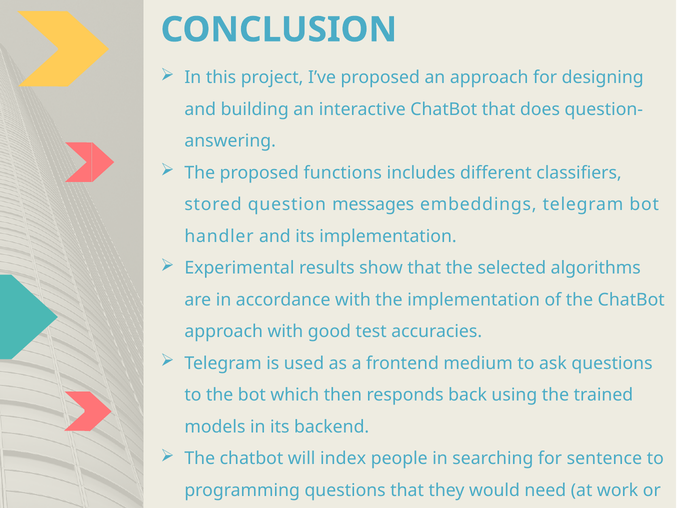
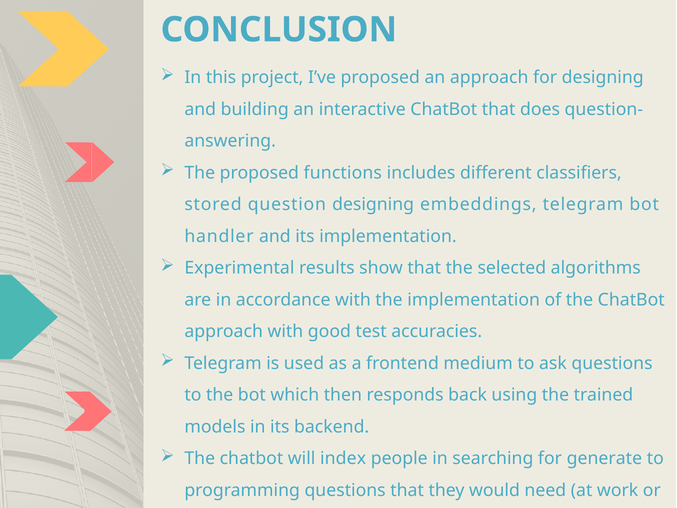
question messages: messages -> designing (373, 204)
sentence: sentence -> generate (604, 458)
